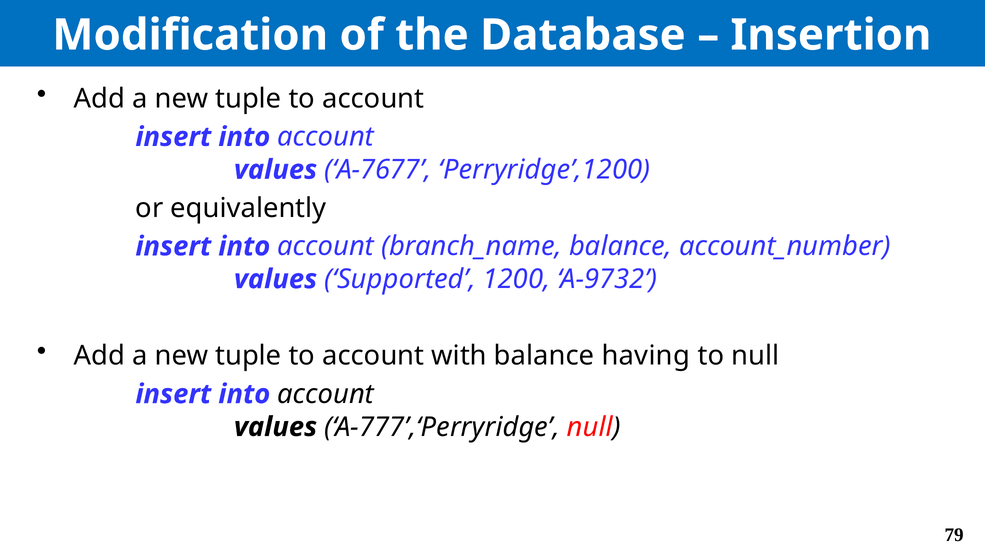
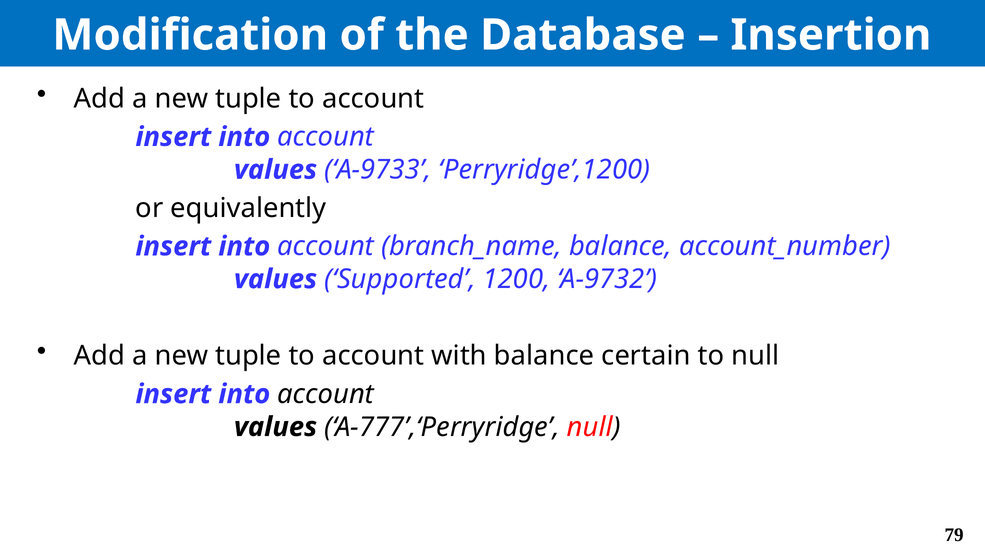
A-7677: A-7677 -> A-9733 (378, 170)
having: having -> certain (646, 356)
